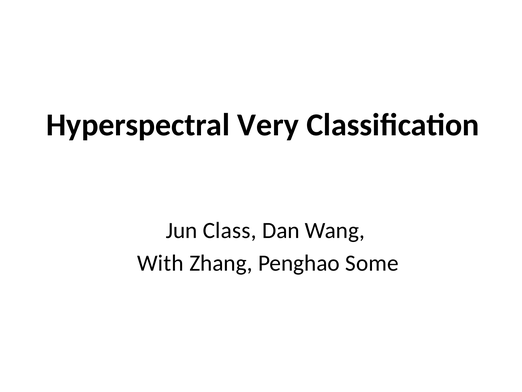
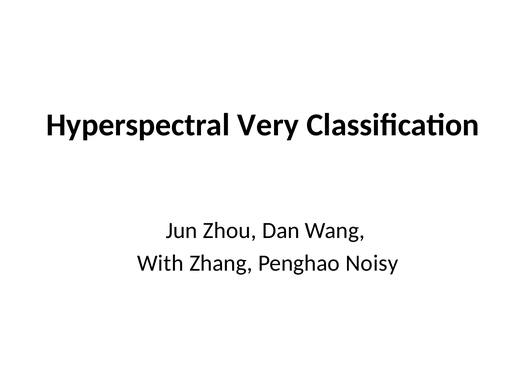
Class: Class -> Zhou (230, 230)
Some: Some -> Noisy (372, 263)
